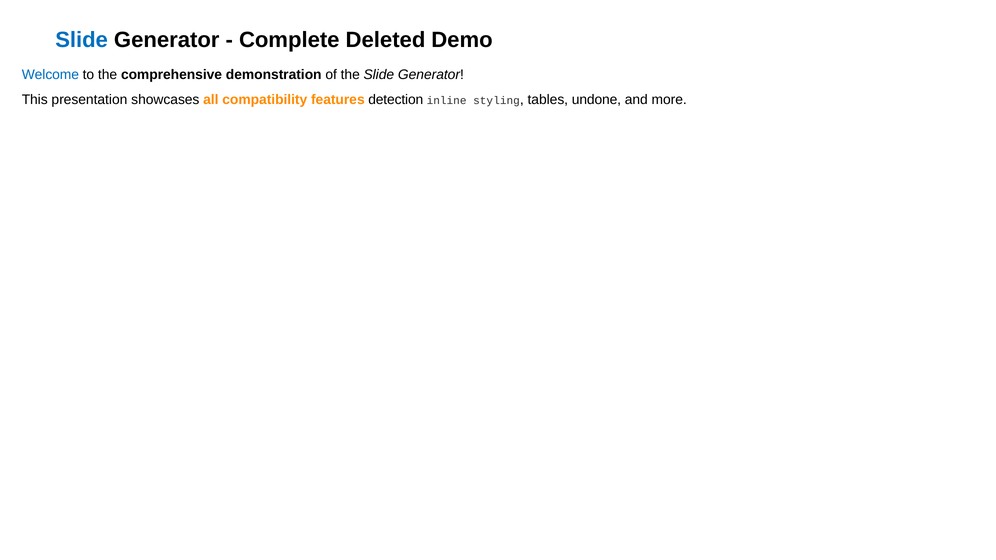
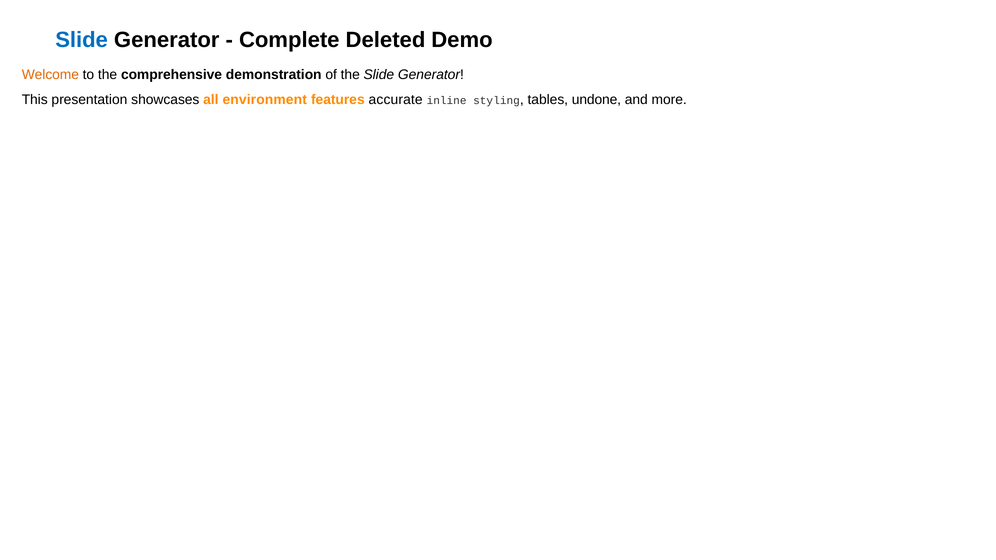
Welcome colour: blue -> orange (50, 75)
compatibility: compatibility -> environment (265, 100)
detection: detection -> accurate (396, 100)
